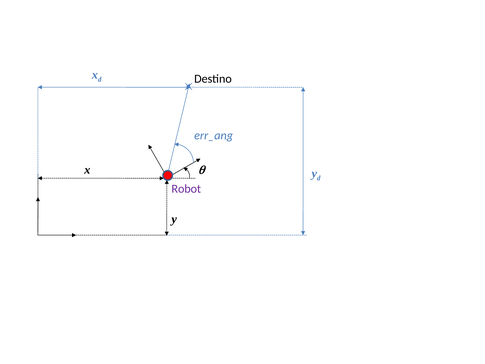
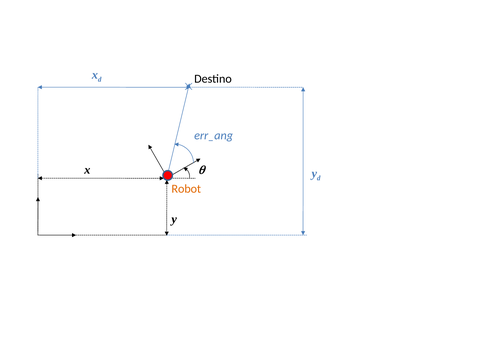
Robot colour: purple -> orange (186, 189)
